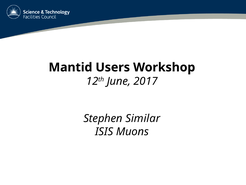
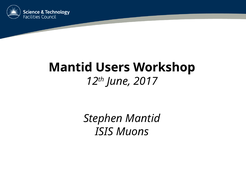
Stephen Similar: Similar -> Mantid (143, 118)
